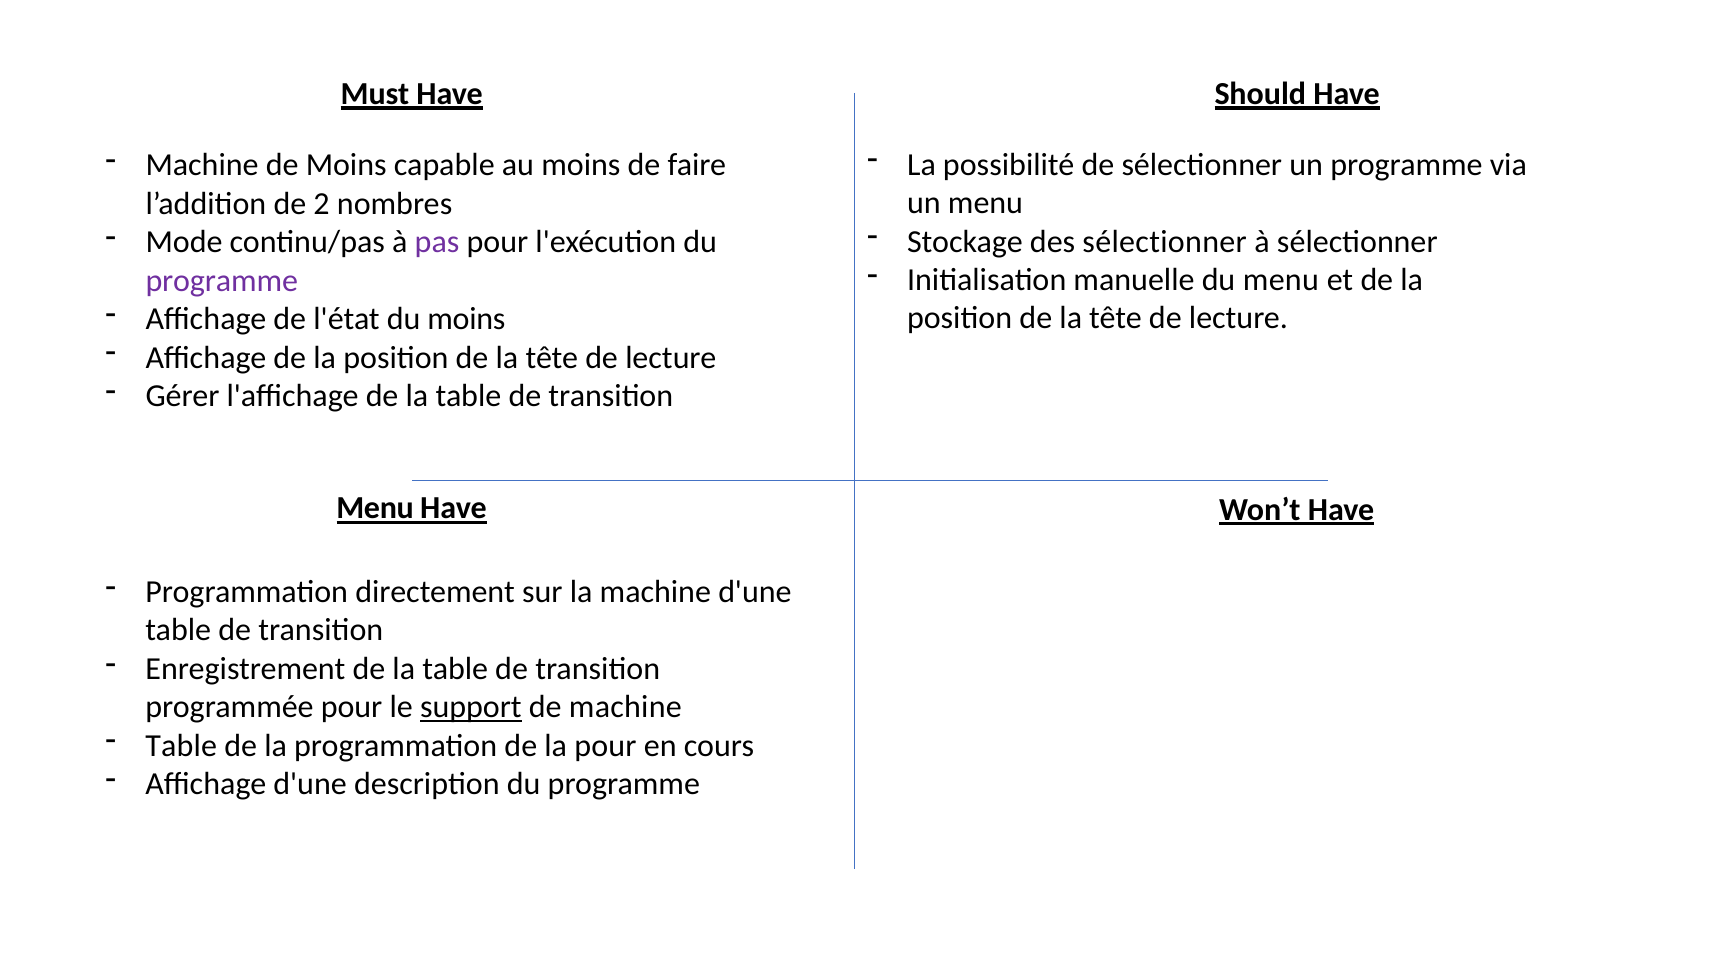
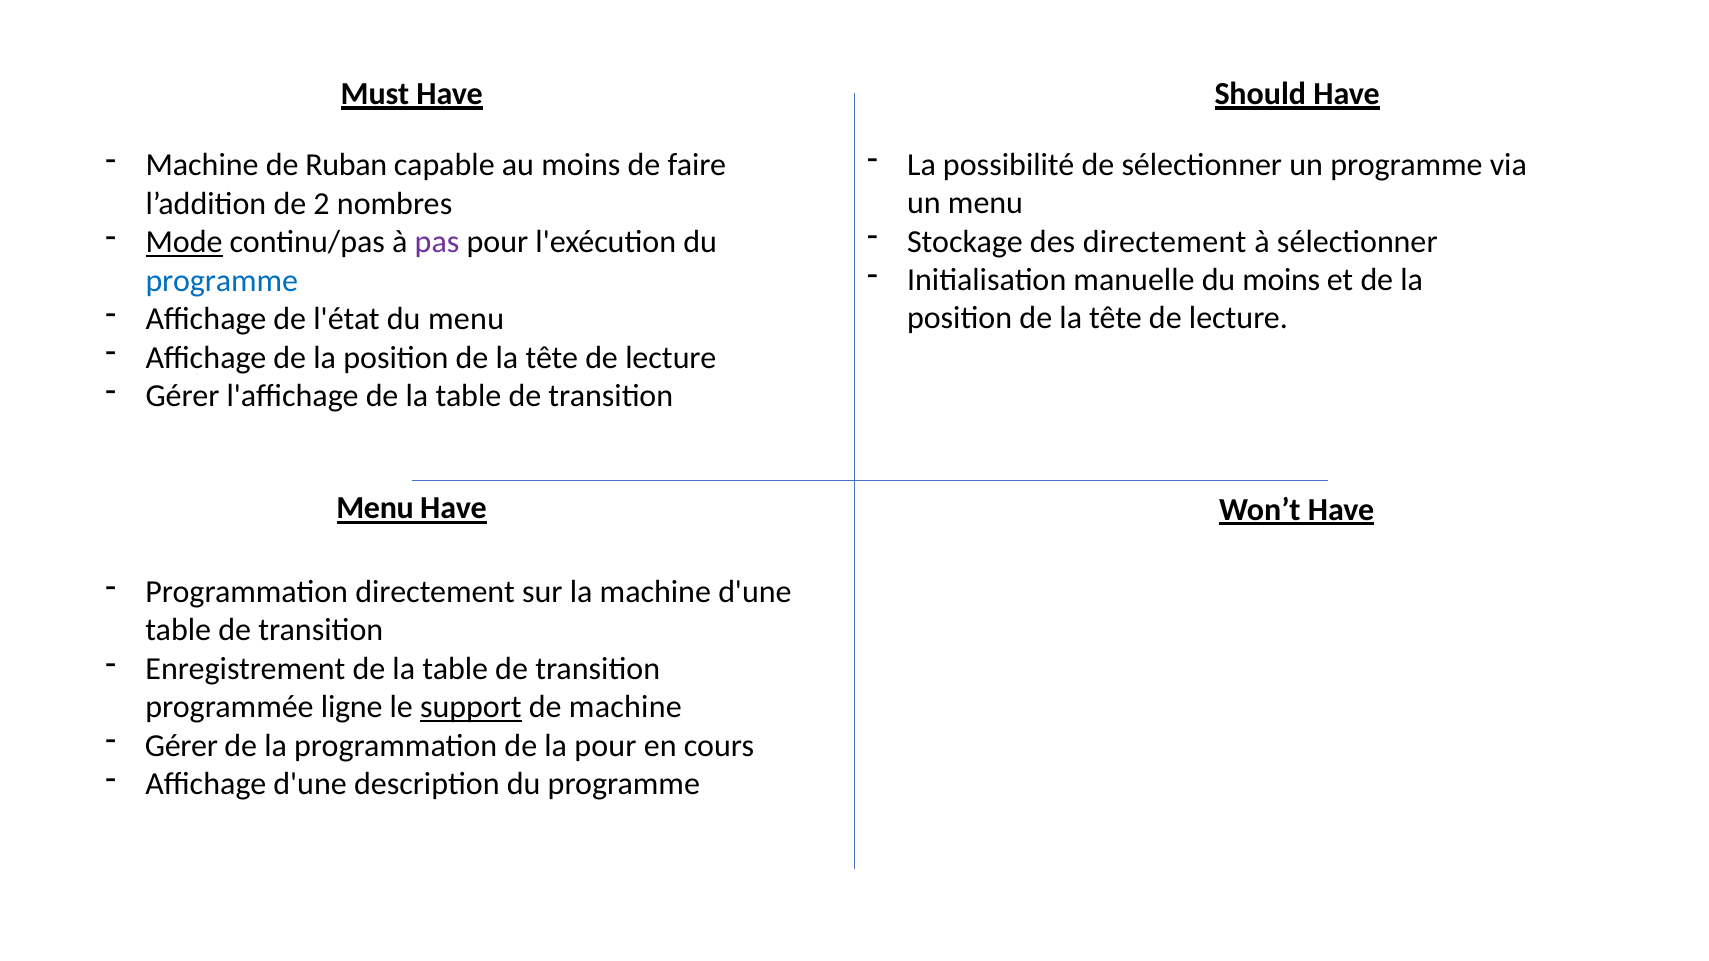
de Moins: Moins -> Ruban (346, 165)
des sélectionner: sélectionner -> directement (1165, 242)
Mode underline: none -> present (184, 242)
du menu: menu -> moins (1281, 280)
programme colour: purple -> blue (222, 281)
du moins: moins -> menu (466, 319)
programmée pour: pour -> ligne (352, 707)
Table: Table -> Gérer (181, 746)
